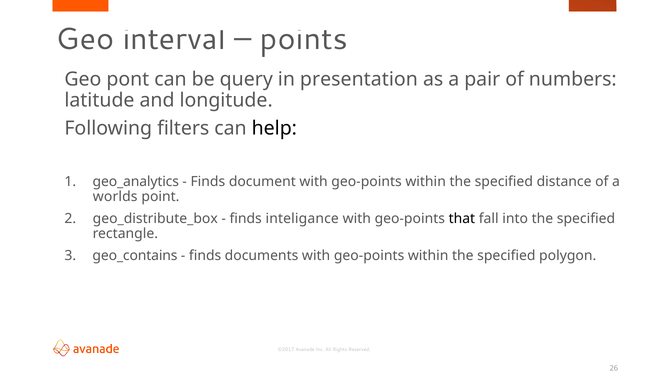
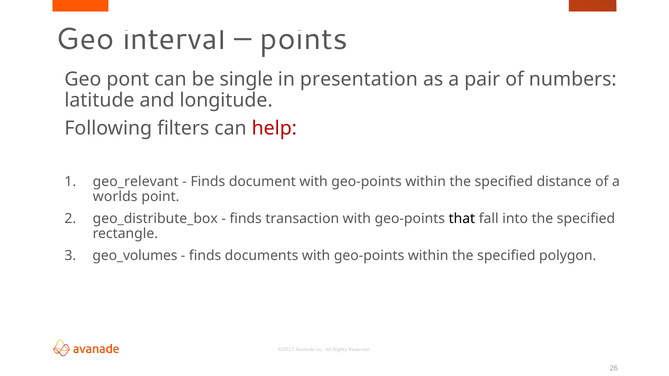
query: query -> single (246, 80)
help colour: black -> red (274, 129)
geo_analytics: geo_analytics -> geo_relevant (136, 182)
inteligance: inteligance -> transaction (302, 219)
geo_contains: geo_contains -> geo_volumes (135, 256)
